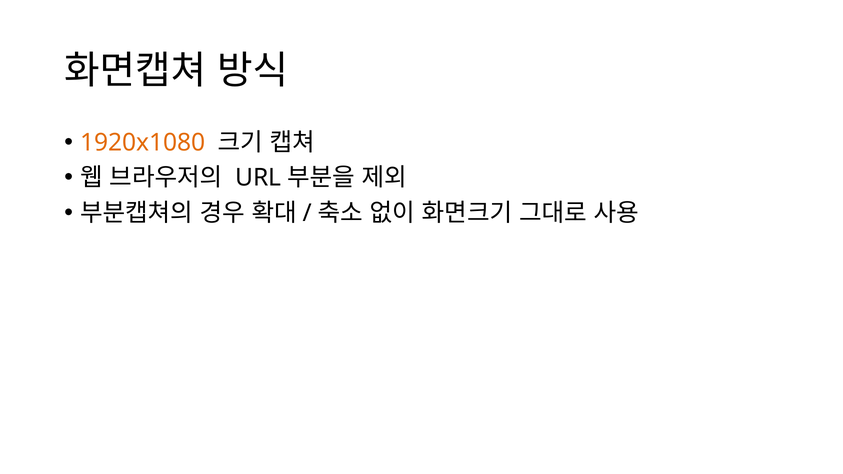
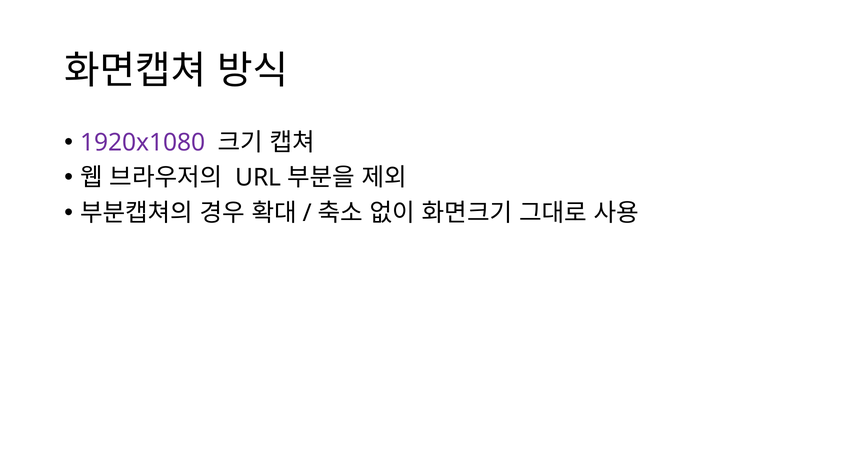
1920x1080 colour: orange -> purple (143, 143)
